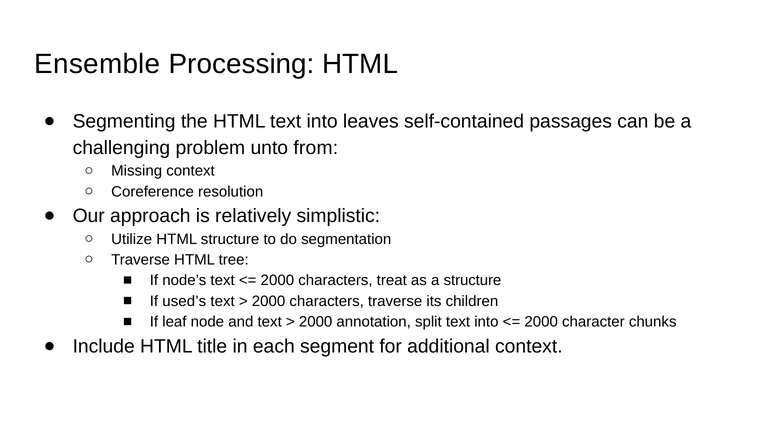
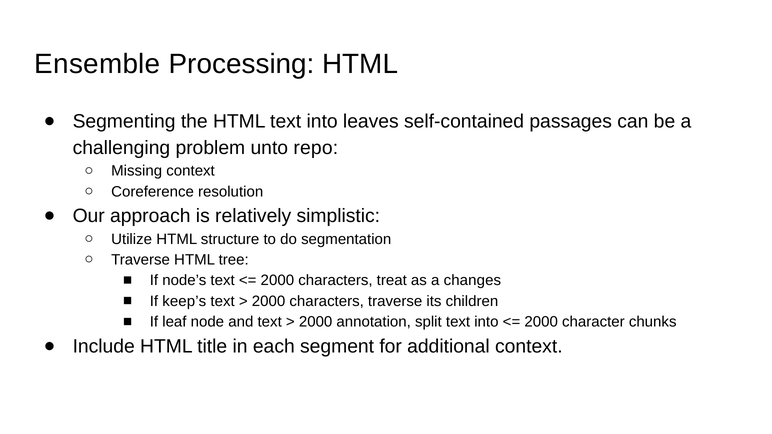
from: from -> repo (316, 148)
a structure: structure -> changes (472, 281)
used’s: used’s -> keep’s (184, 301)
